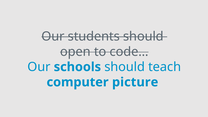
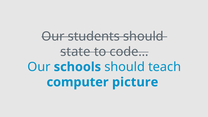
open: open -> state (75, 52)
